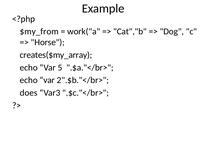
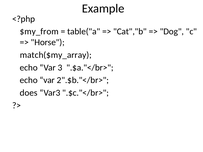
work("a: work("a -> table("a (84, 32)
creates($my_array: creates($my_array -> match($my_array (56, 55)
5: 5 -> 3 (60, 68)
